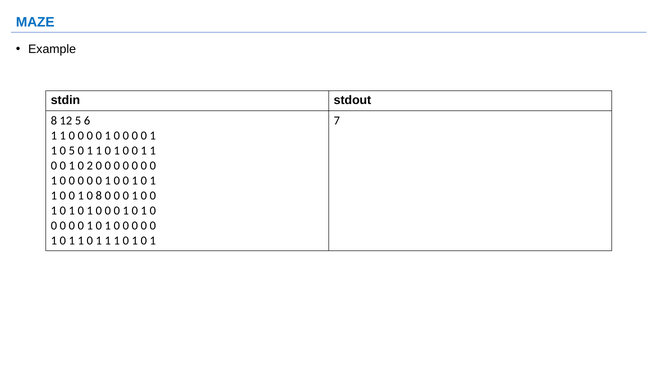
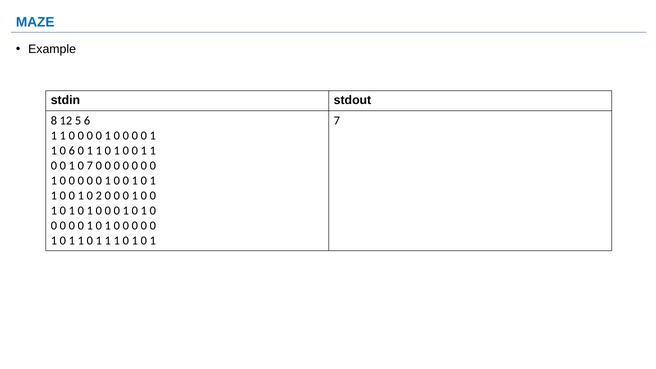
0 5: 5 -> 6 (72, 151)
0 2: 2 -> 7 (90, 166)
0 8: 8 -> 2 (99, 196)
